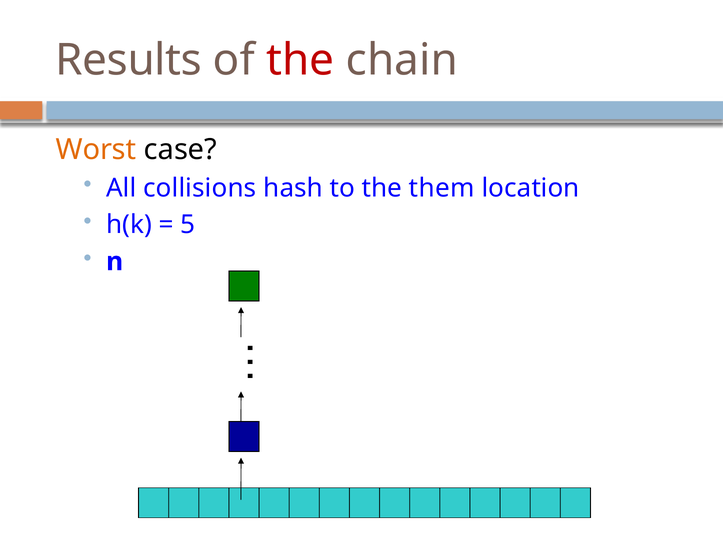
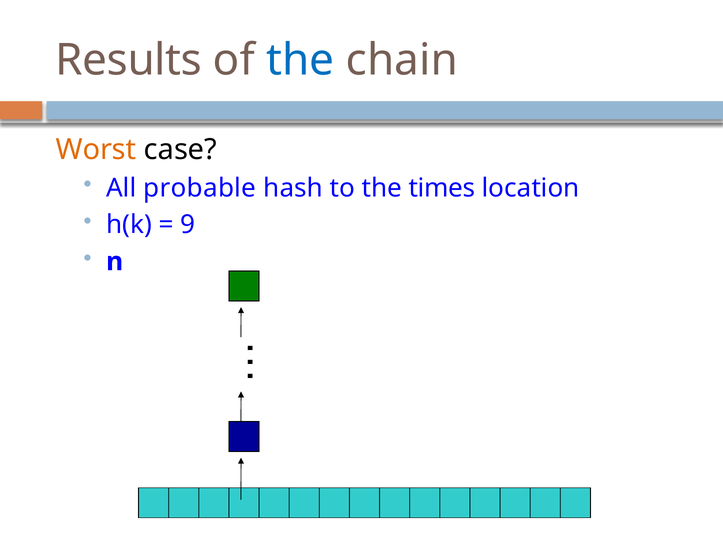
the colour: red -> blue (300, 60)
collisions: collisions -> probable (200, 188)
them: them -> times (442, 188)
5: 5 -> 9 (188, 225)
